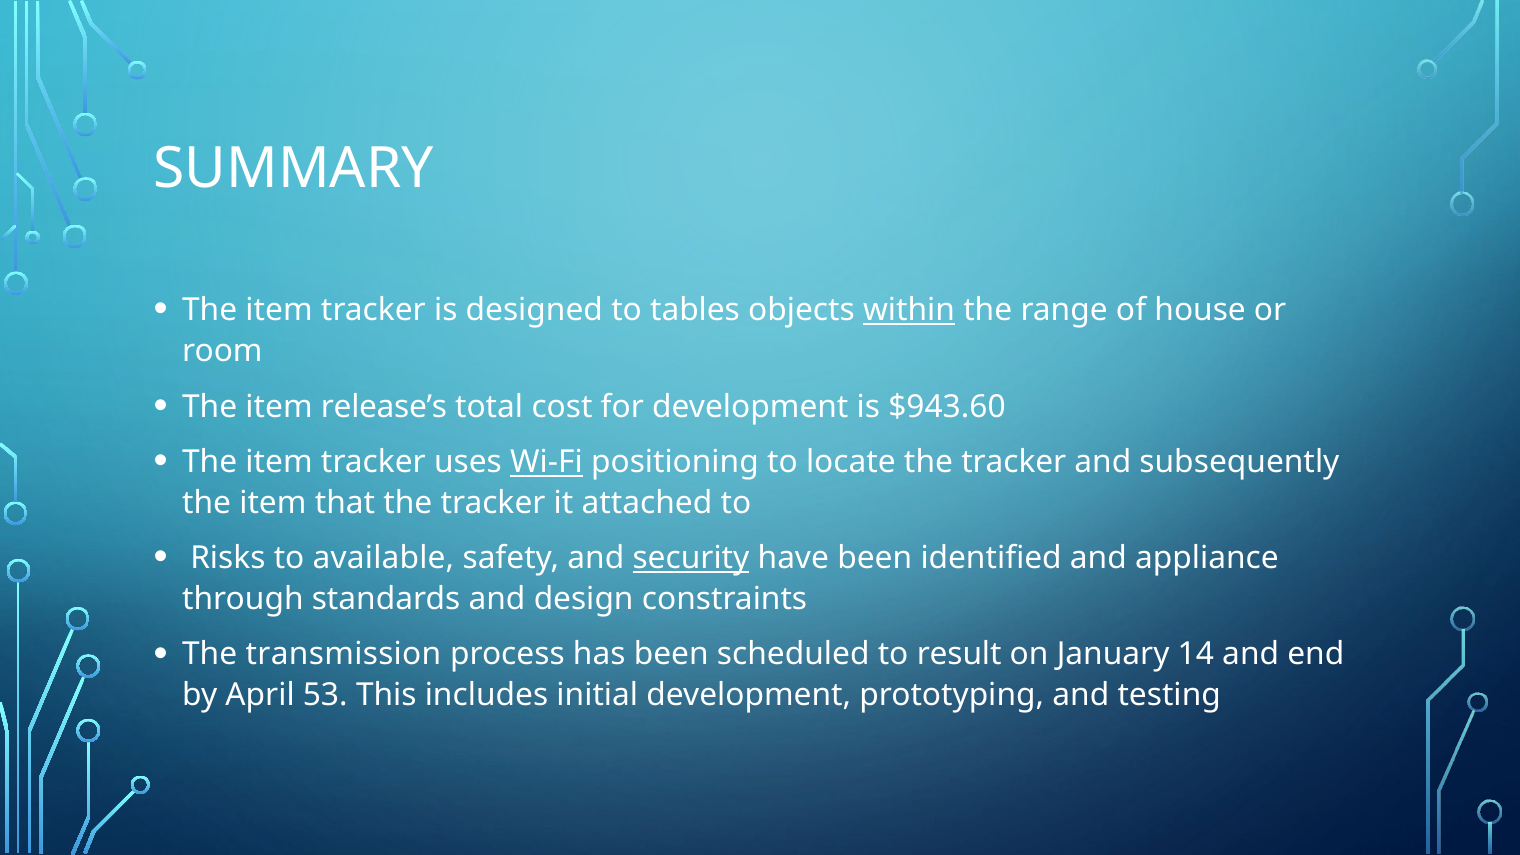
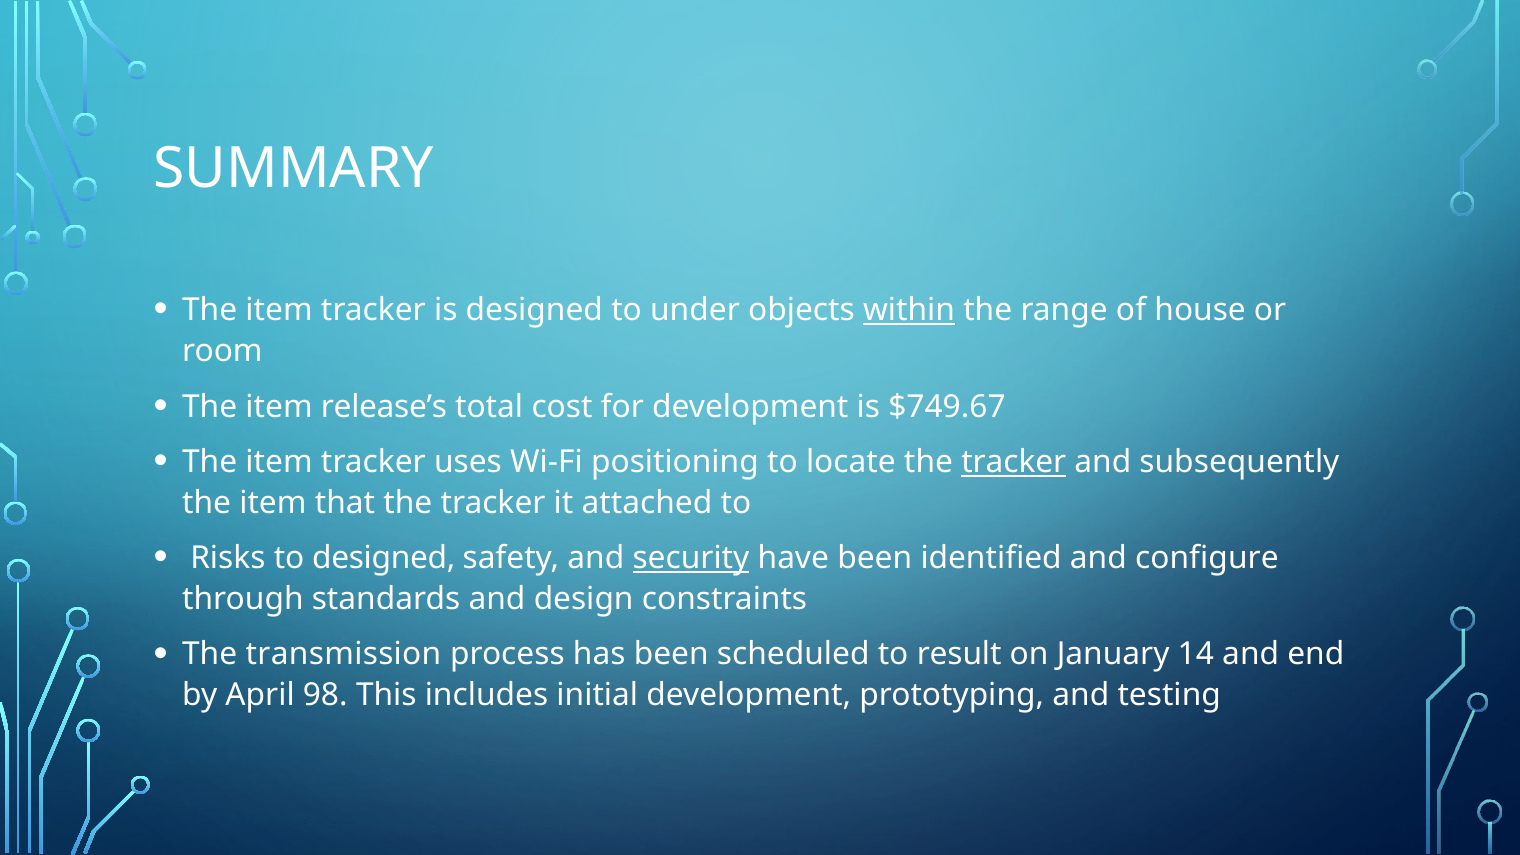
tables: tables -> under (695, 310)
$943.60: $943.60 -> $749.67 (947, 407)
Wi-Fi underline: present -> none (546, 462)
tracker underline: none -> present (1014, 462)
to available: available -> designed (384, 558)
appliance: appliance -> configure (1207, 558)
53: 53 -> 98 (325, 695)
